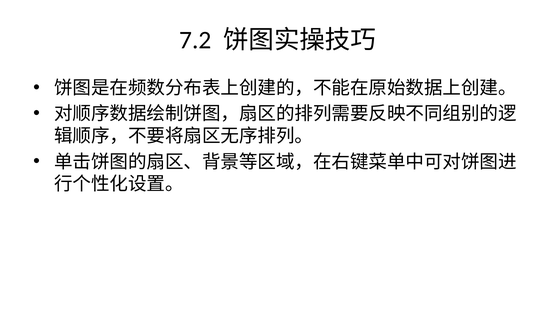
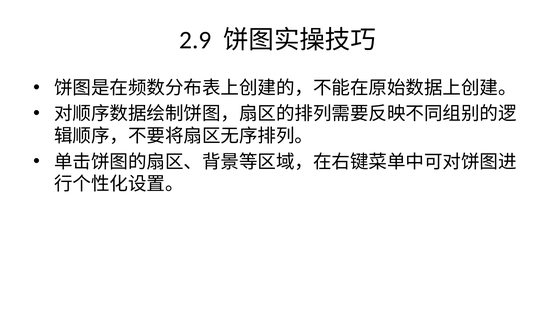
7.2: 7.2 -> 2.9 (195, 40)
